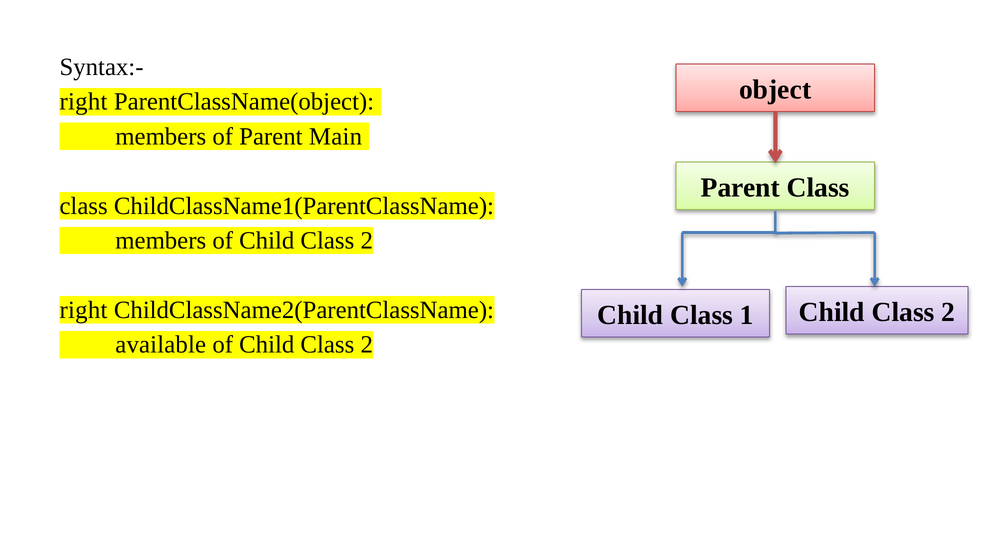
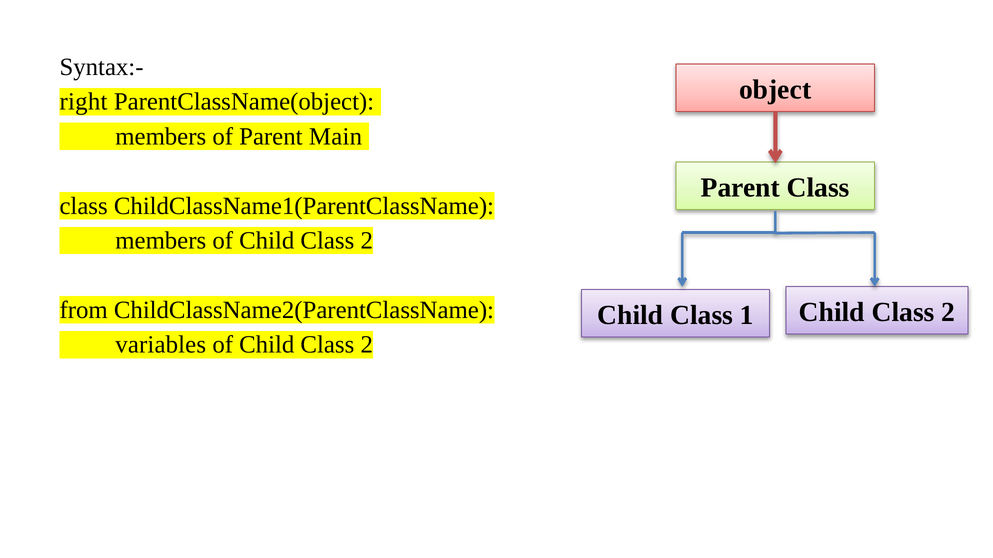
right: right -> from (84, 310)
available: available -> variables (161, 345)
